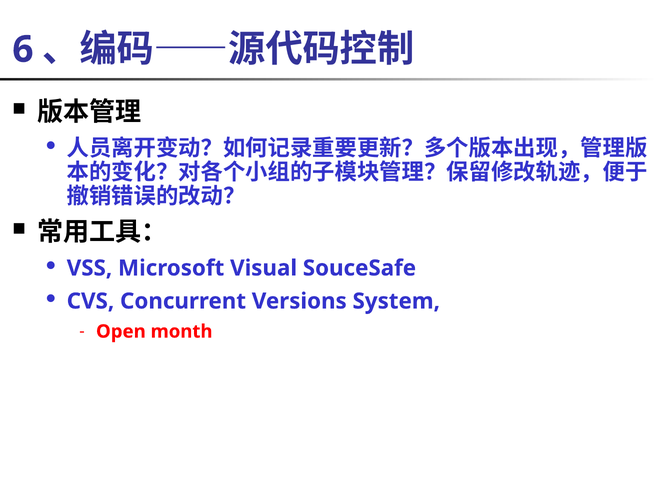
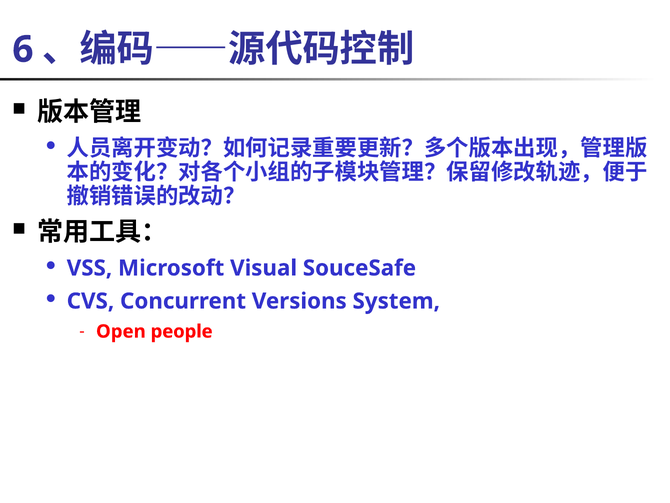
month: month -> people (182, 331)
